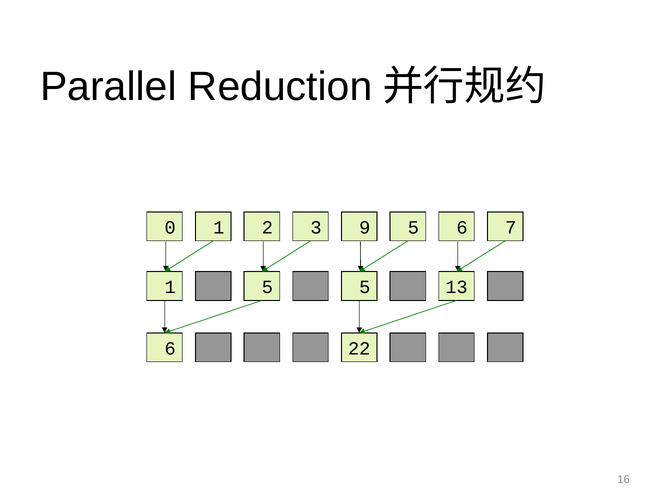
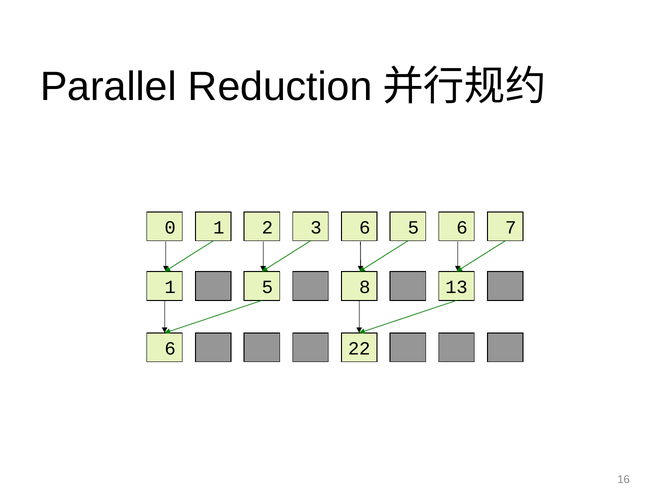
3 9: 9 -> 6 (365, 228)
5 5: 5 -> 8 (365, 288)
